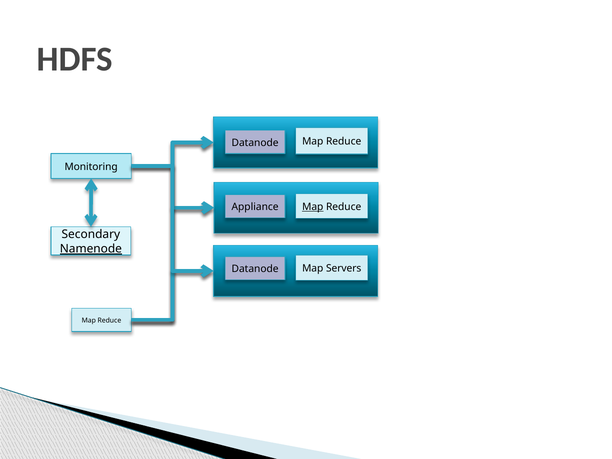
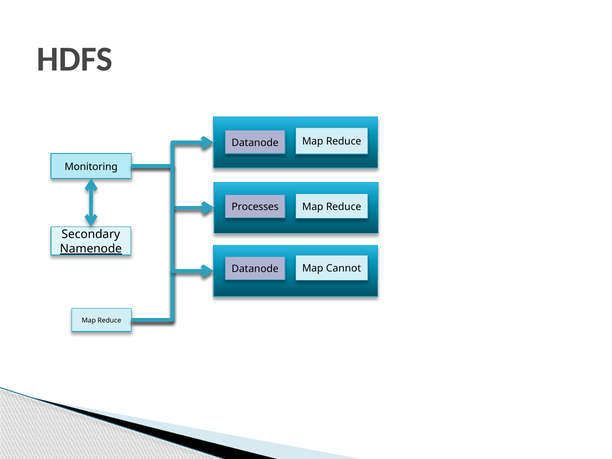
Map underline: present -> none (313, 207)
Appliance: Appliance -> Processes (255, 207)
Servers: Servers -> Cannot (344, 268)
